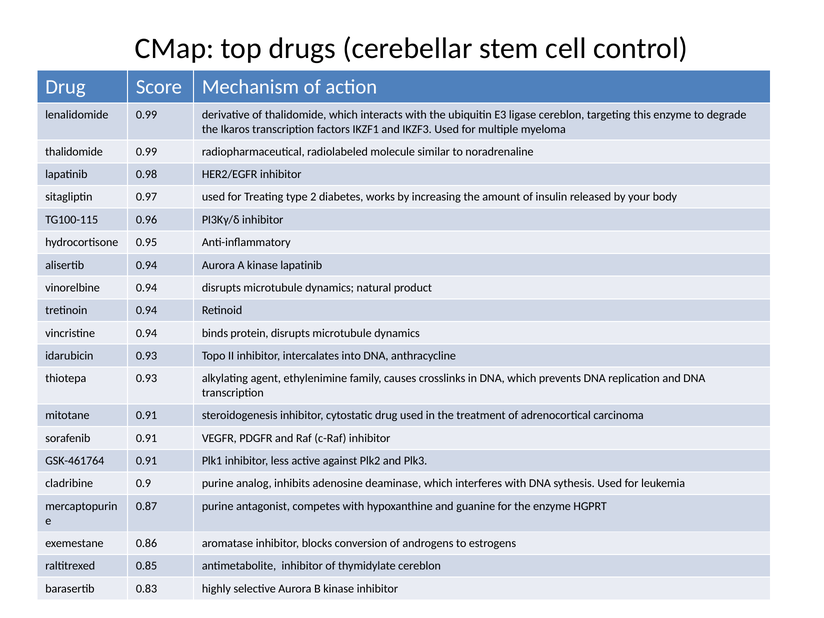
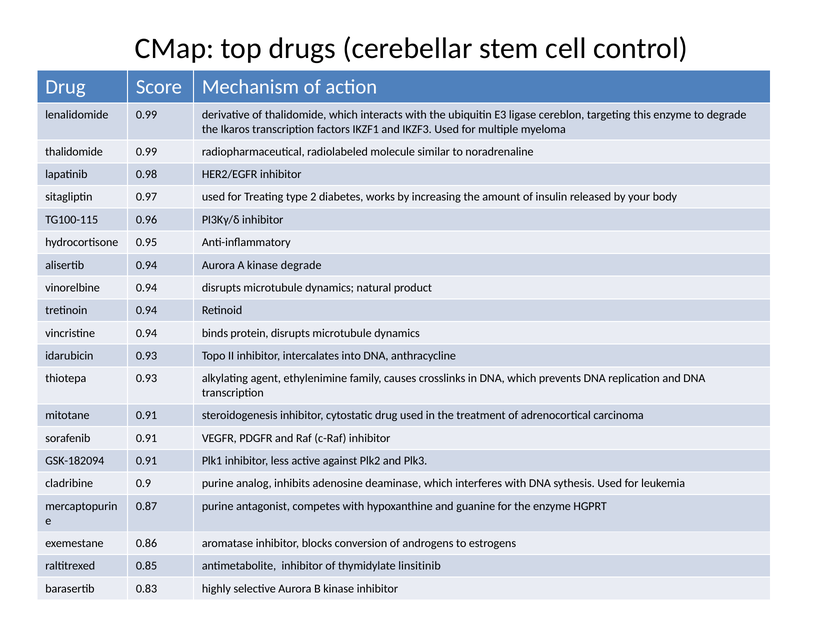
kinase lapatinib: lapatinib -> degrade (301, 265)
GSK-461764: GSK-461764 -> GSK-182094 (75, 461)
thymidylate cereblon: cereblon -> linsitinib (419, 566)
